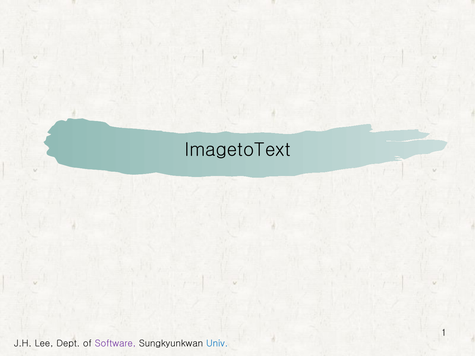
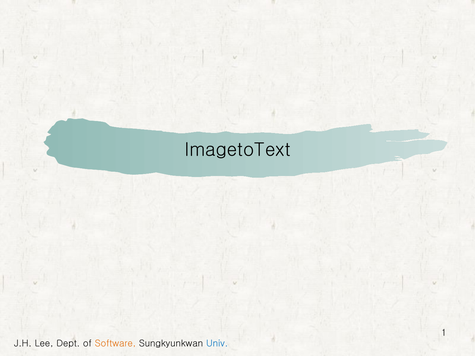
Software colour: purple -> orange (115, 344)
